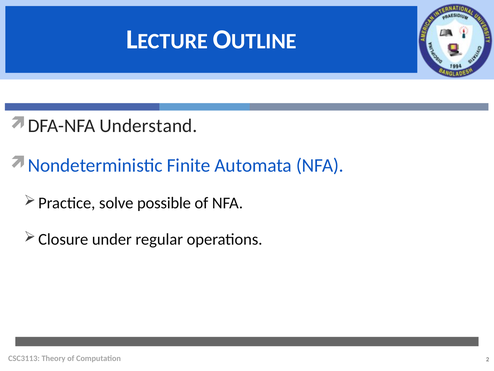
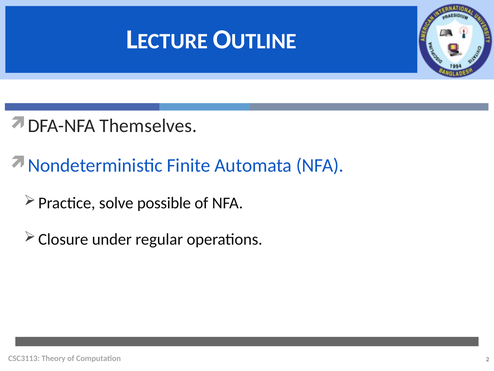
Understand: Understand -> Themselves (148, 126)
